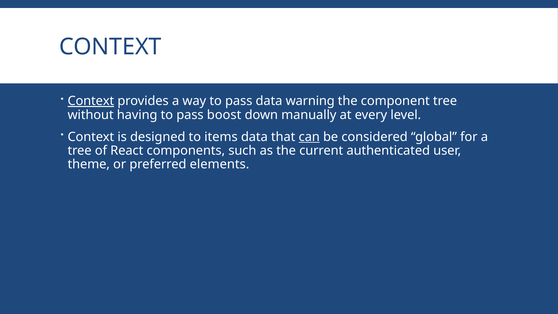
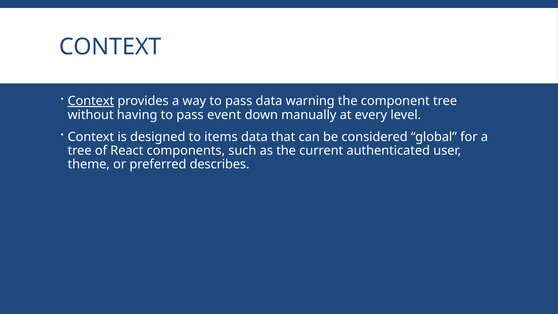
boost: boost -> event (224, 115)
can underline: present -> none (309, 137)
elements: elements -> describes (220, 164)
